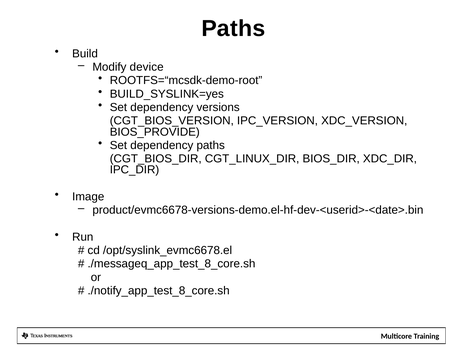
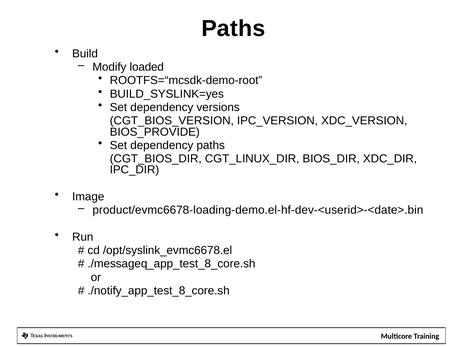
device: device -> loaded (147, 67)
product/evmc6678-versions-demo.el-hf-dev-<userid>-<date>.bin: product/evmc6678-versions-demo.el-hf-dev-<userid>-<date>.bin -> product/evmc6678-loading-demo.el-hf-dev-<userid>-<date>.bin (258, 210)
